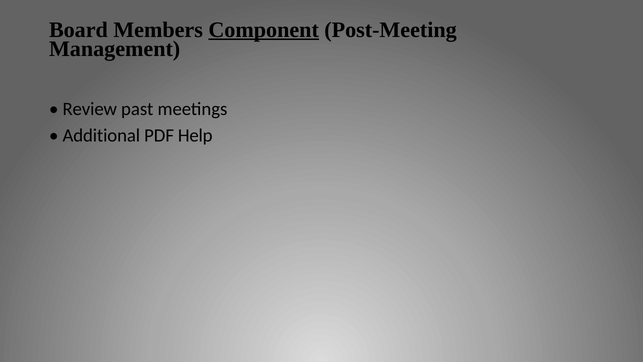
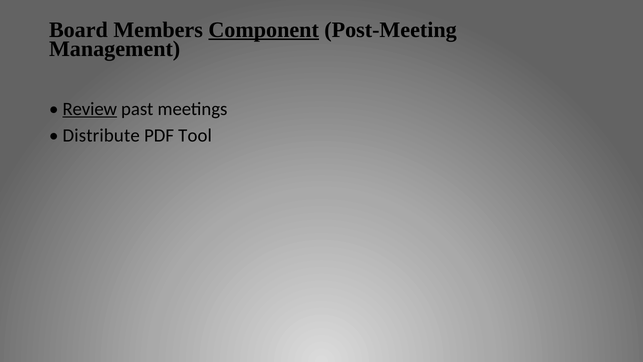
Review underline: none -> present (90, 109)
Additional: Additional -> Distribute (101, 136)
Help: Help -> Tool (195, 136)
